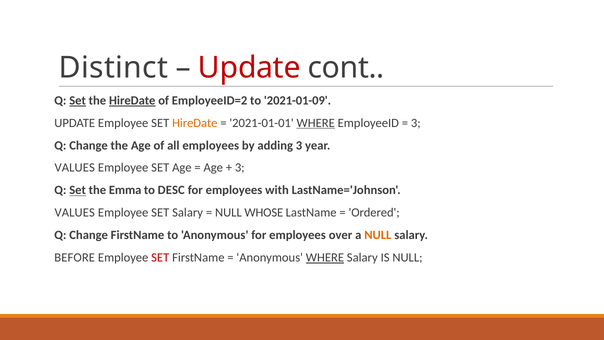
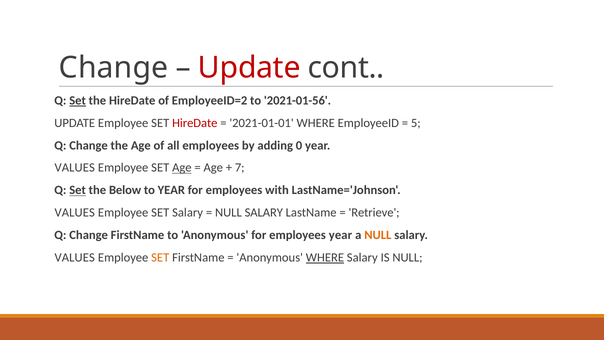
Distinct: Distinct -> Change (114, 68)
HireDate underline: present -> none (132, 100)
2021-01-09: 2021-01-09 -> 2021-01-56 (298, 100)
HireDate colour: orange -> red (195, 123)
WHERE underline: present -> none (316, 123)
3: 3 -> 5 (416, 123)
adding 3: 3 -> 0 (299, 145)
Age underline: none -> present (182, 168)
3: 3 -> 7 (240, 168)
Emma: Emma -> Below (125, 190)
to DESC: DESC -> YEAR (171, 190)
WHOSE: WHOSE -> SALARY (264, 213)
Ordered: Ordered -> Retrieve (374, 213)
employees over: over -> year (340, 235)
BEFORE: BEFORE -> VALUES (75, 257)
SET colour: red -> orange (160, 257)
